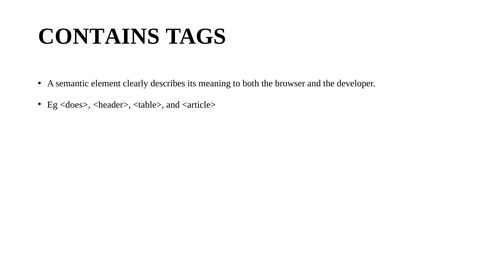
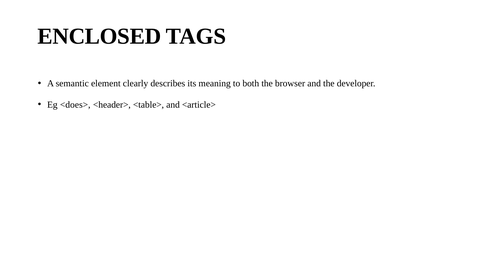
CONTAINS: CONTAINS -> ENCLOSED (99, 36)
